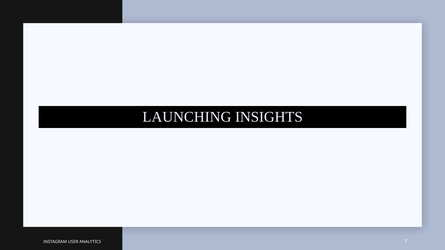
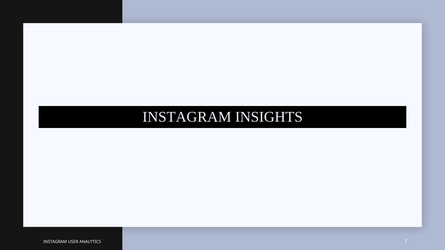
LAUNCHING: LAUNCHING -> INSTAGRAM (187, 117)
